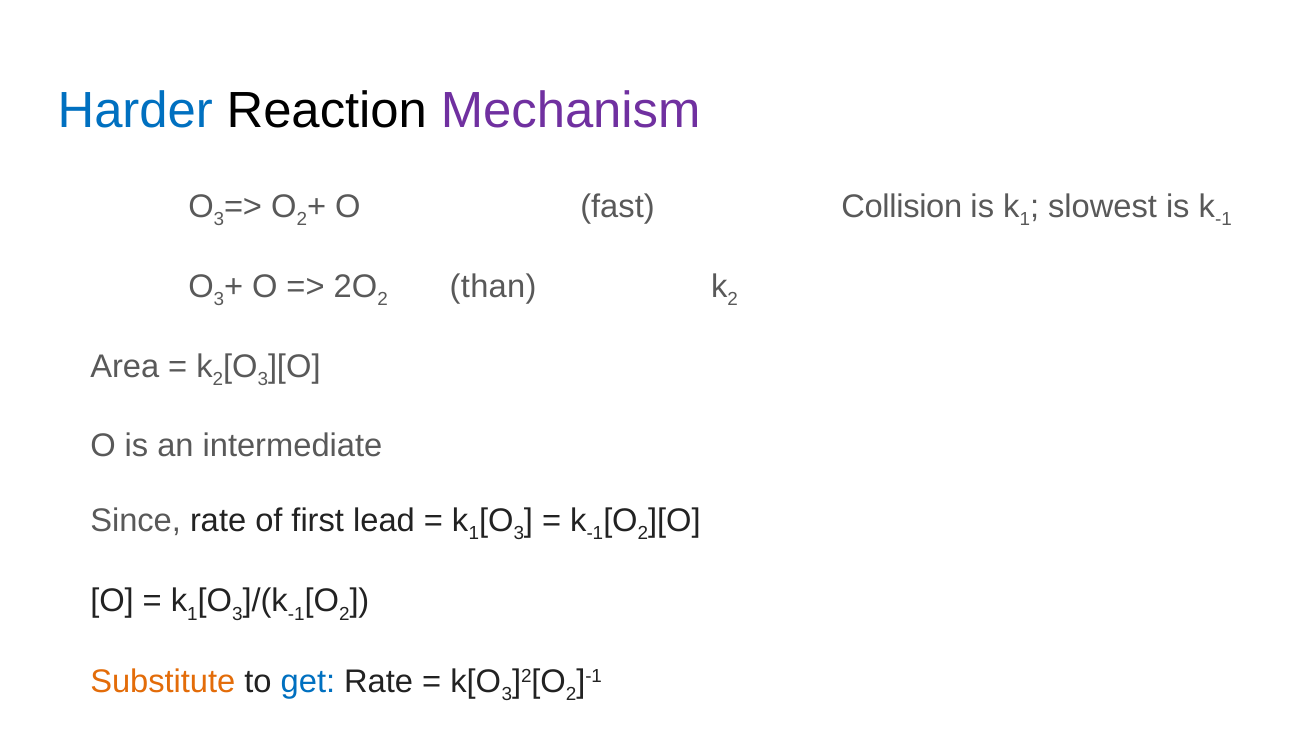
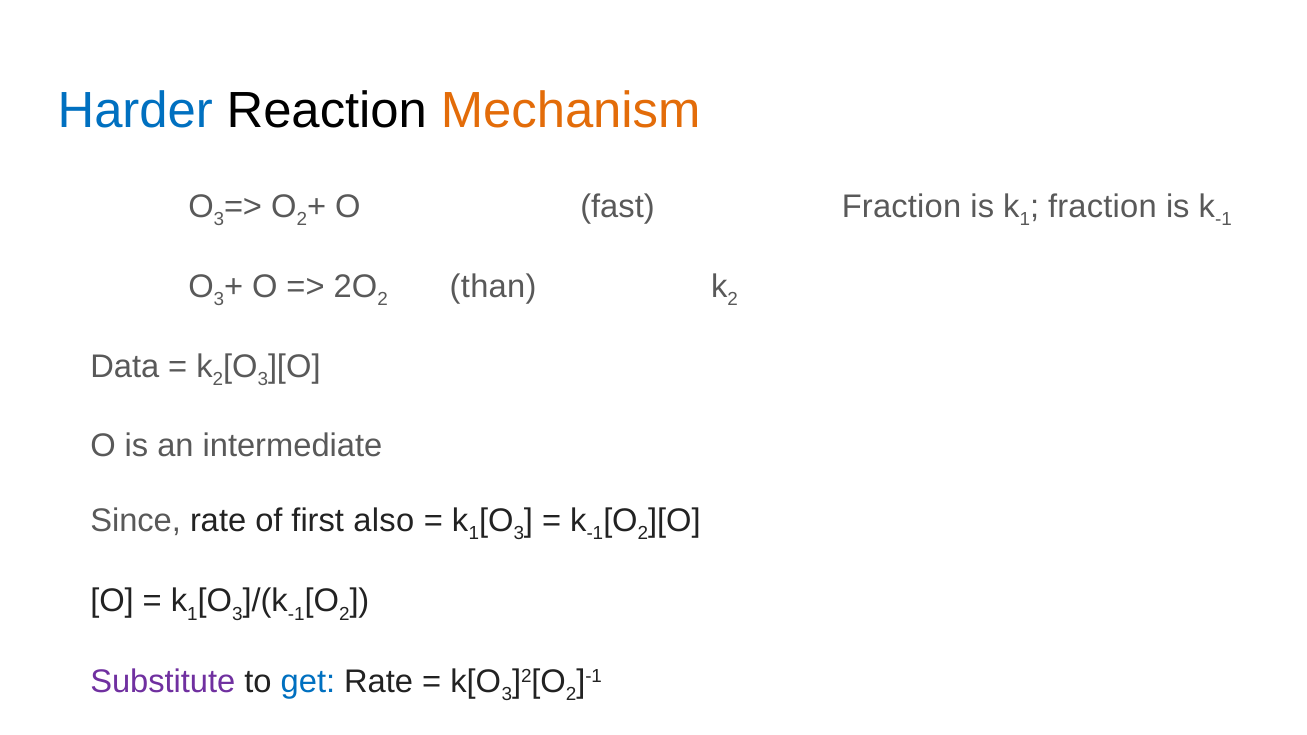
Mechanism colour: purple -> orange (571, 111)
fast Collision: Collision -> Fraction (902, 206)
slowest: slowest -> fraction (1102, 206)
Area: Area -> Data (125, 367)
lead: lead -> also (384, 521)
Substitute colour: orange -> purple (163, 682)
